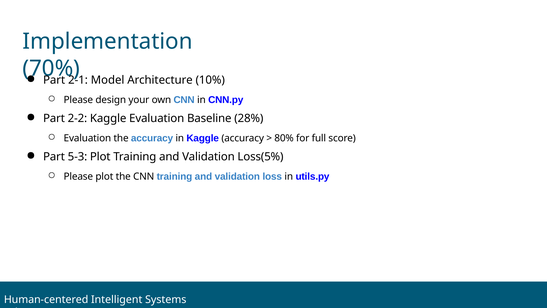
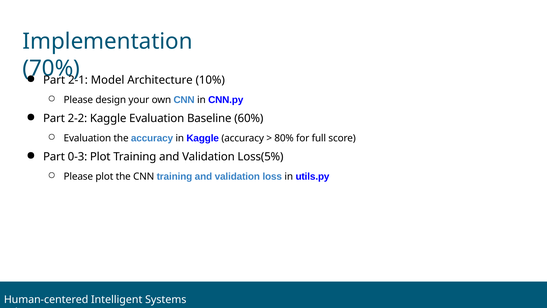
28%: 28% -> 60% (249, 118)
5-3: 5-3 -> 0-3 (78, 157)
